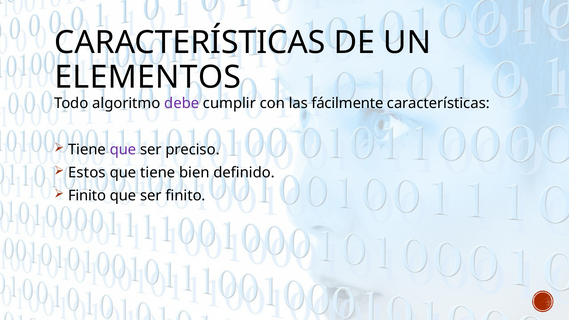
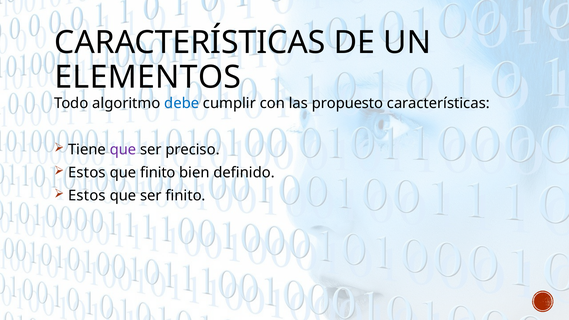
debe colour: purple -> blue (182, 103)
fácilmente: fácilmente -> propuesto (347, 103)
que tiene: tiene -> finito (158, 173)
Finito: Finito -> Estos (87, 196)
